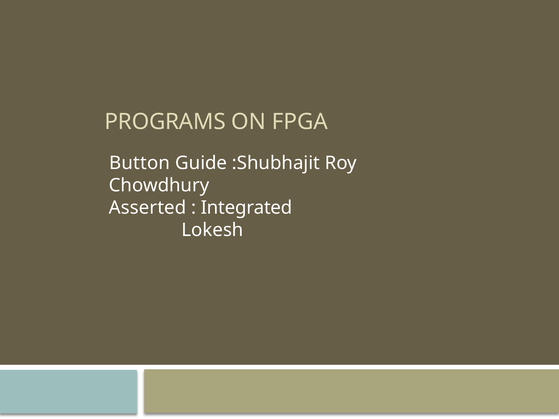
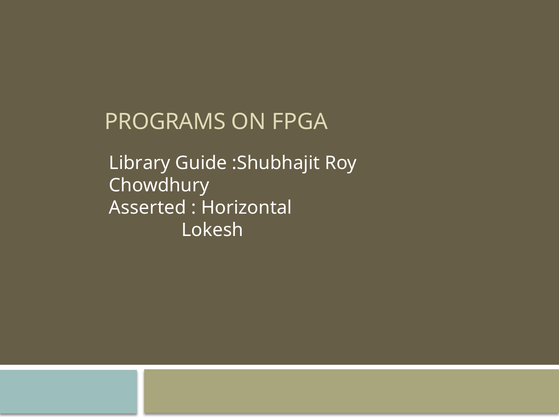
Button: Button -> Library (140, 163)
Integrated: Integrated -> Horizontal (247, 208)
